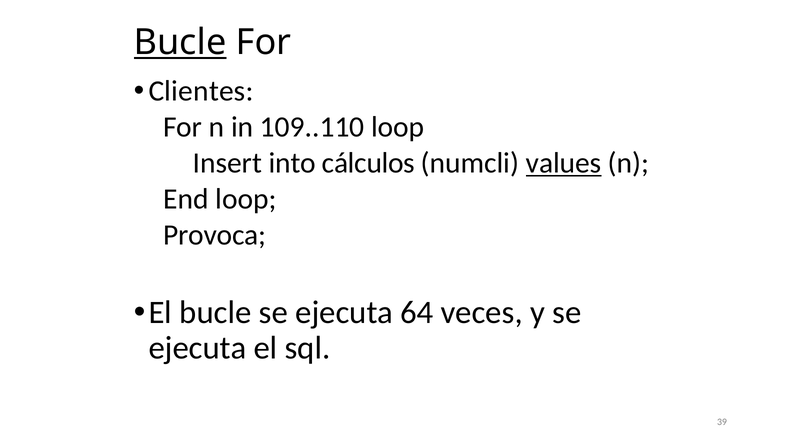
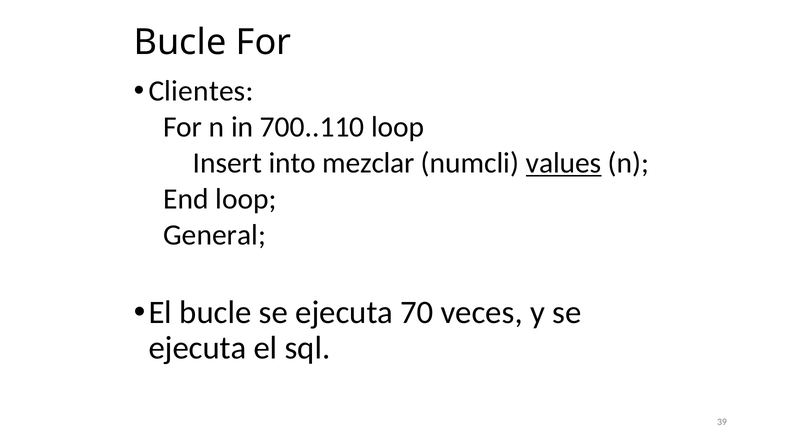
Bucle underline: present -> none (180, 43)
109..110: 109..110 -> 700..110 (312, 127)
cálculos: cálculos -> mezclar (368, 163)
Provoca: Provoca -> General (215, 235)
64: 64 -> 70 (417, 313)
